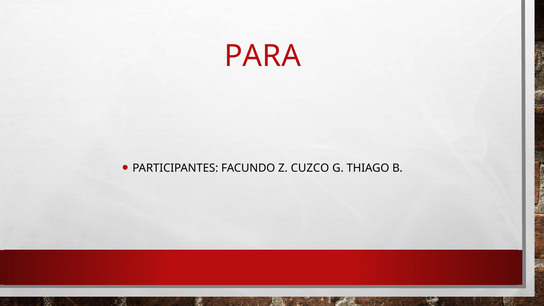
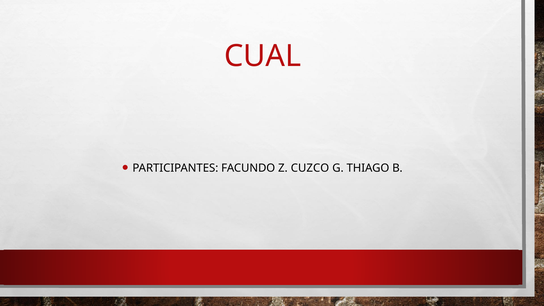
PARA: PARA -> CUAL (263, 56)
